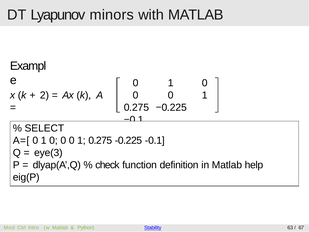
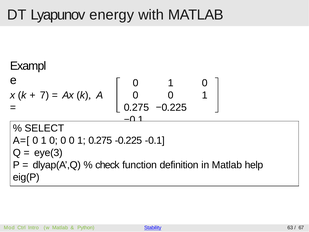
minors: minors -> energy (112, 15)
2: 2 -> 7 (44, 95)
